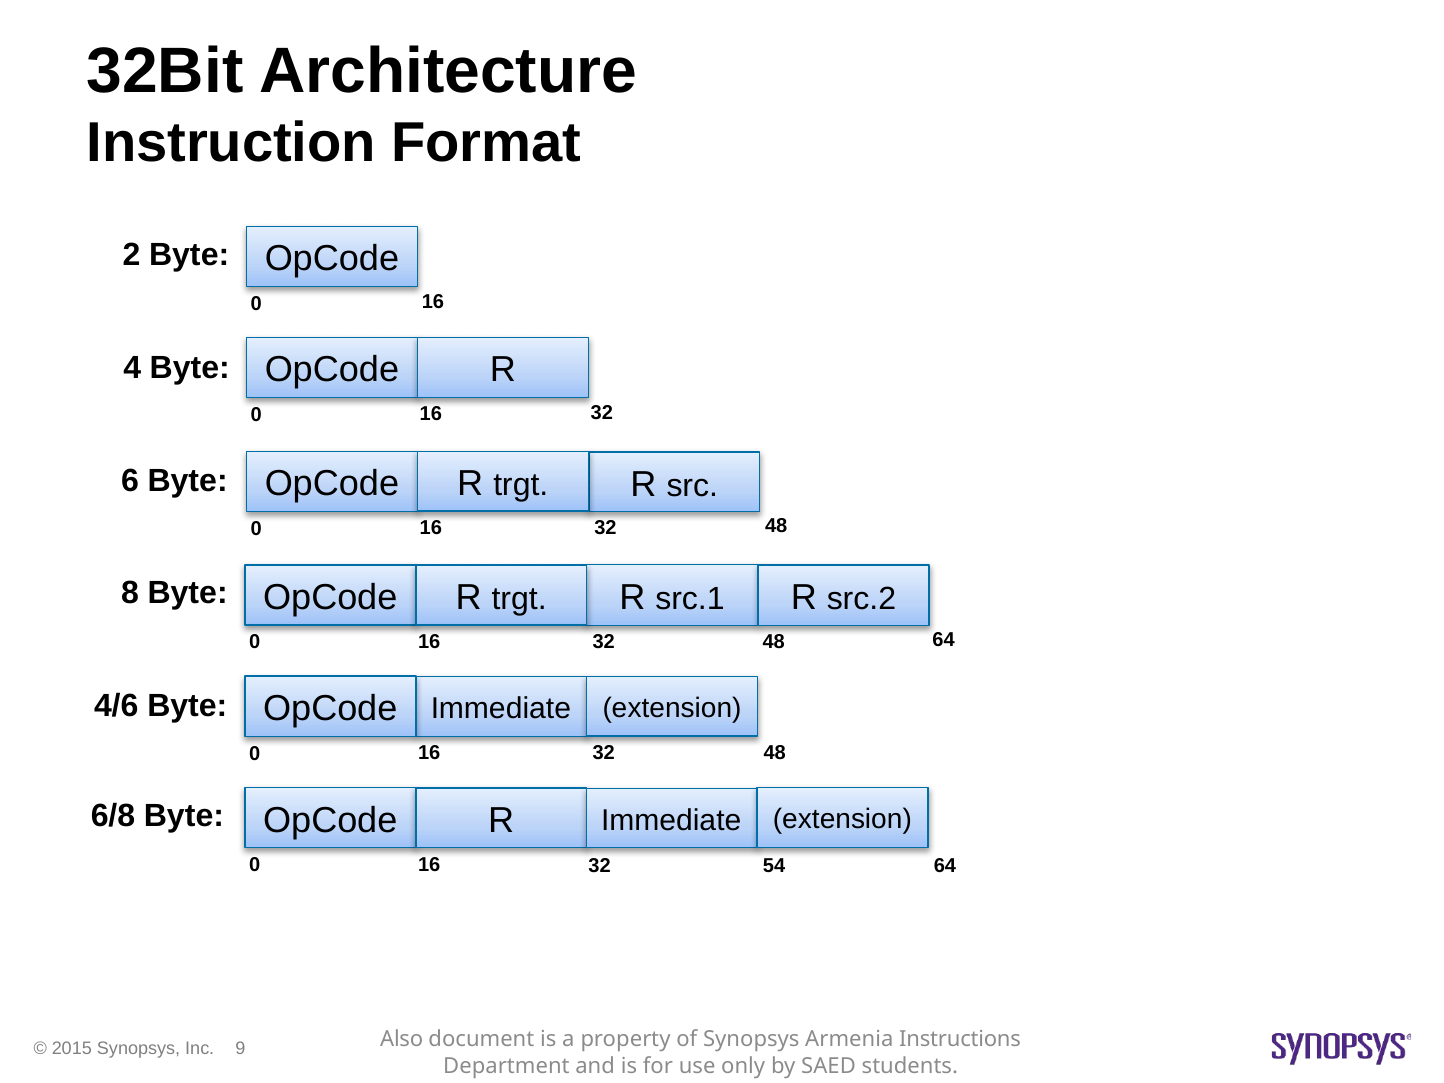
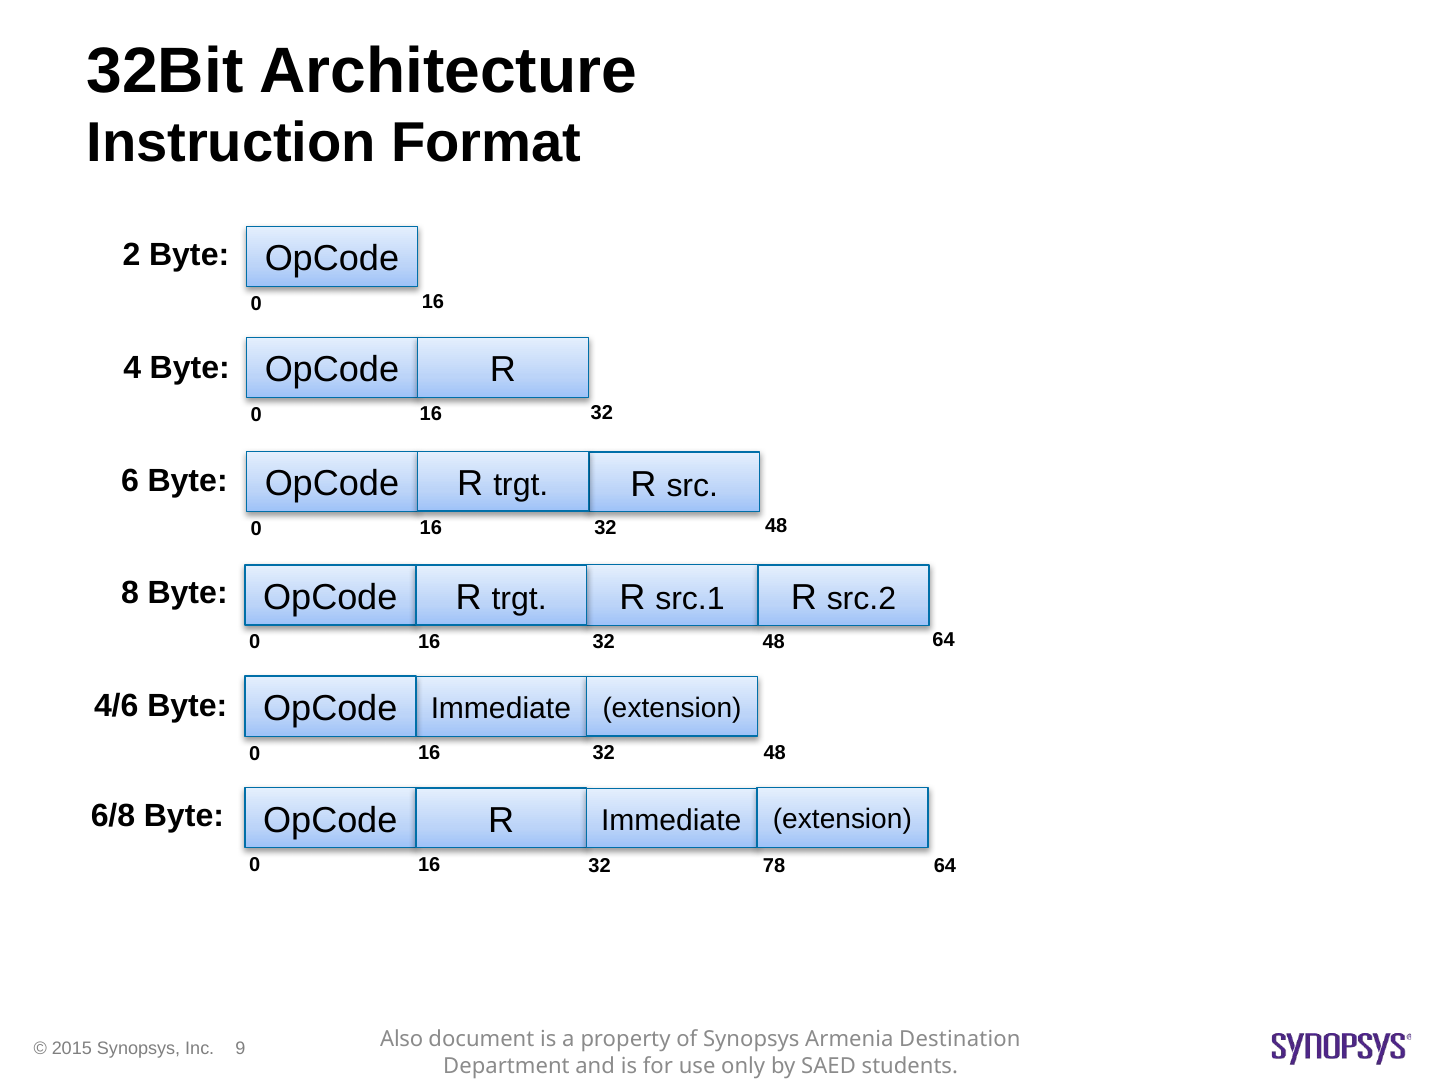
54: 54 -> 78 (774, 866)
Instructions: Instructions -> Destination (960, 1040)
